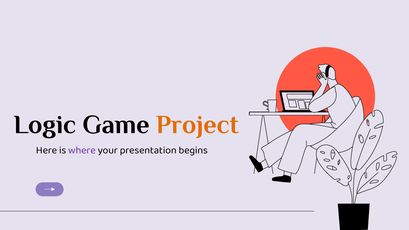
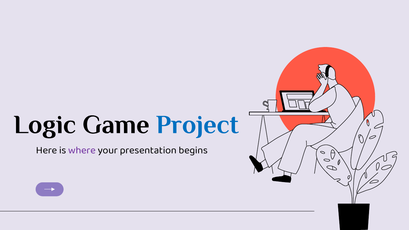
Project colour: orange -> blue (197, 125)
